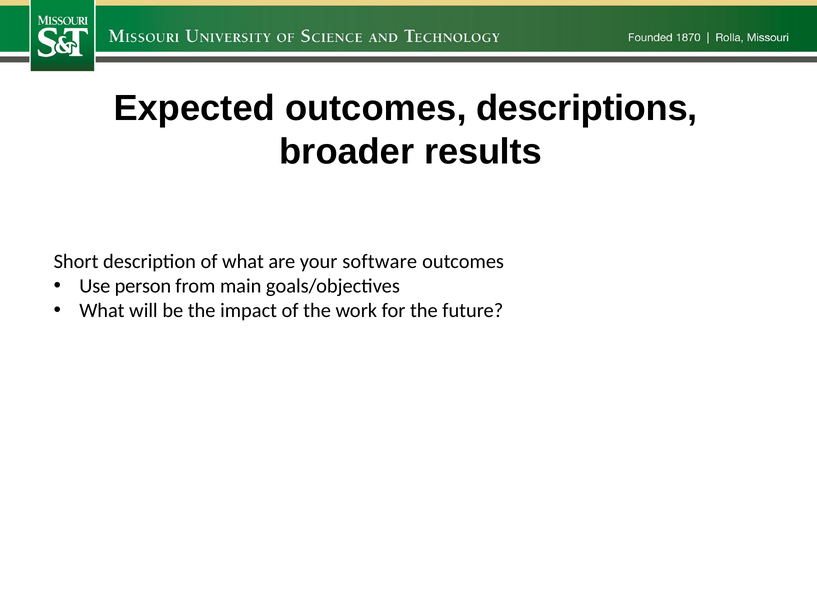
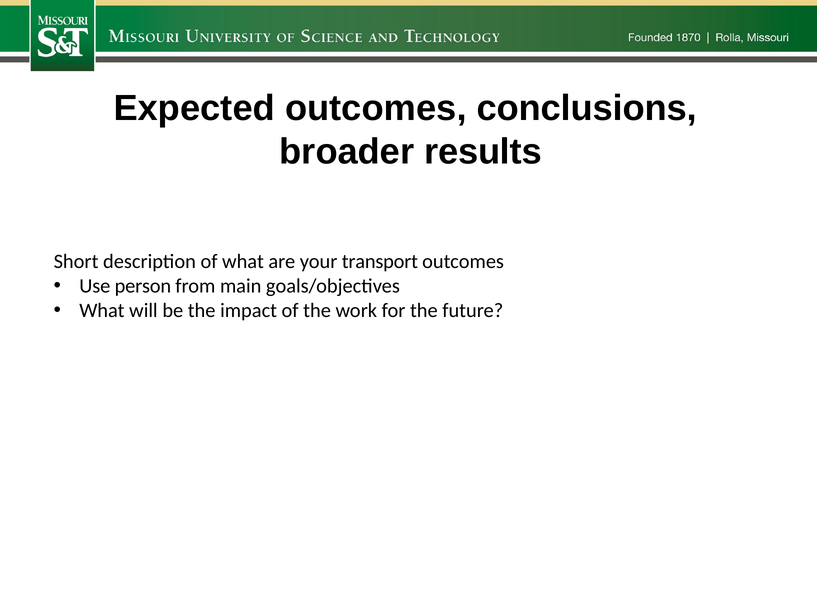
descriptions: descriptions -> conclusions (587, 108)
software: software -> transport (380, 261)
